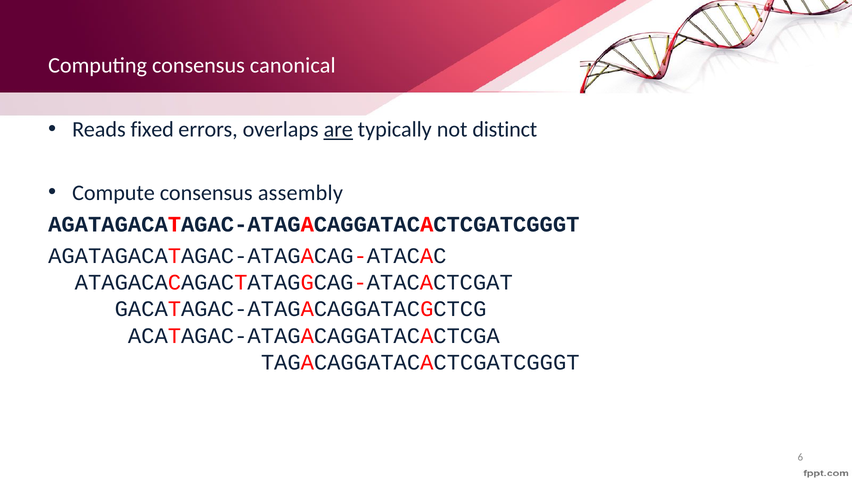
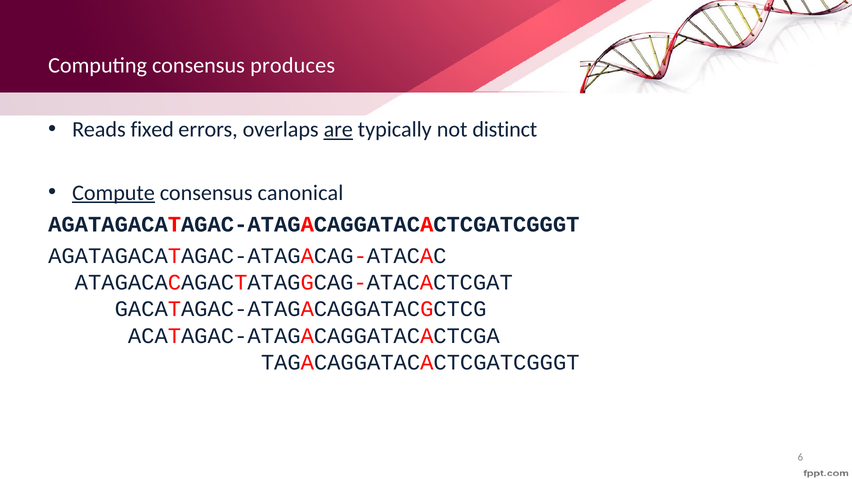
canonical: canonical -> produces (293, 66)
Compute underline: none -> present (114, 193)
assembly: assembly -> canonical (300, 193)
